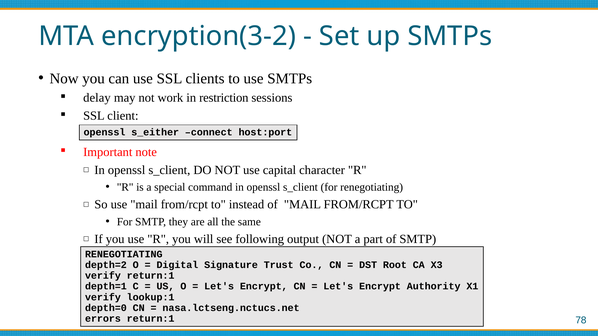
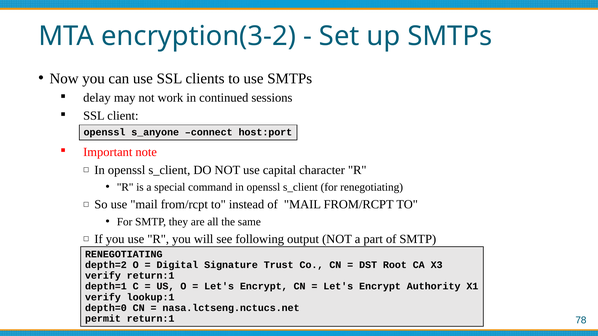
restriction: restriction -> continued (224, 98)
s_either: s_either -> s_anyone (155, 132)
errors: errors -> permit (103, 319)
